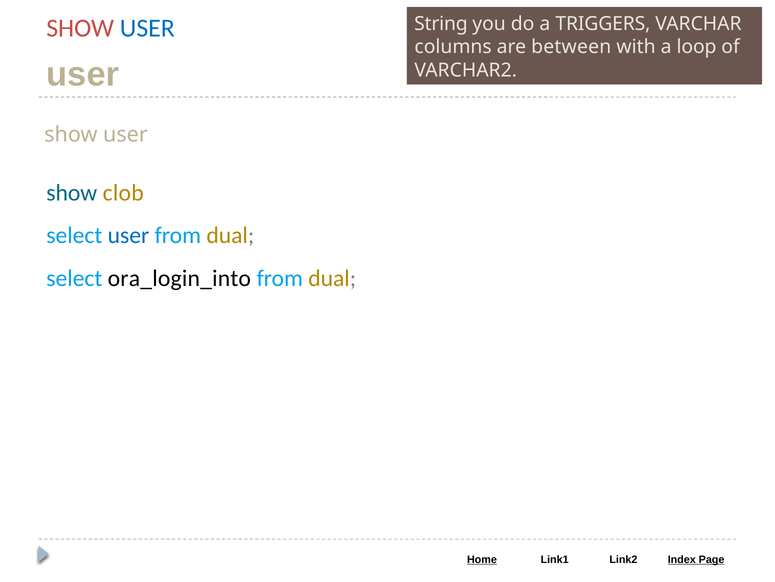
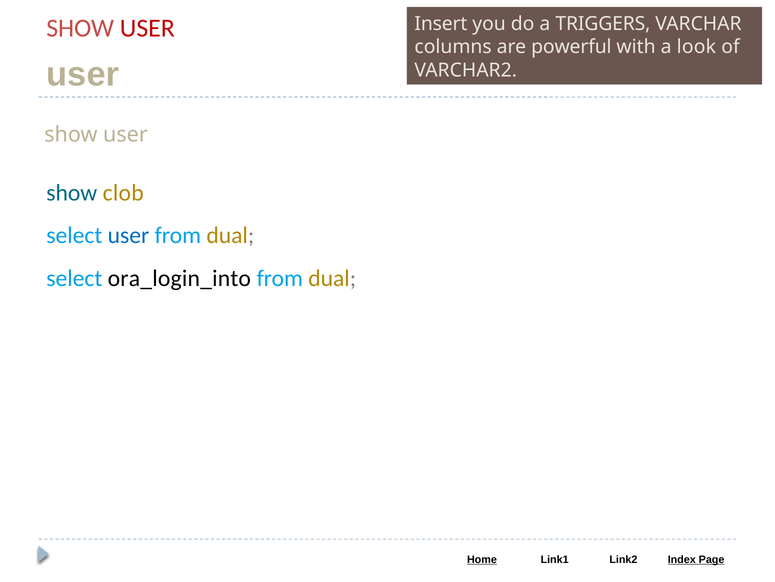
USER colour: blue -> red (147, 28)
String: String -> Insert (441, 24)
between: between -> powerful (571, 47)
loop: loop -> look (696, 47)
